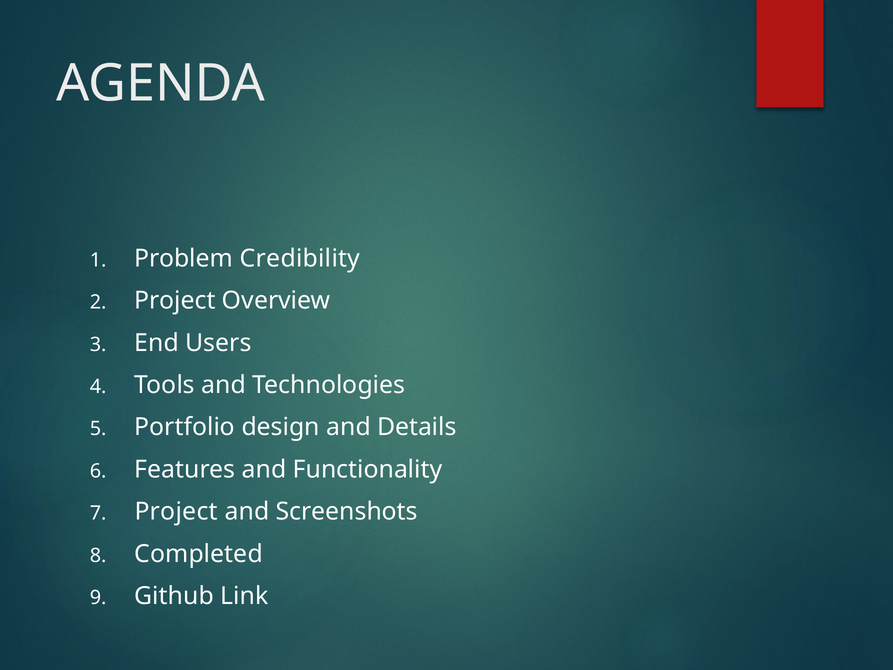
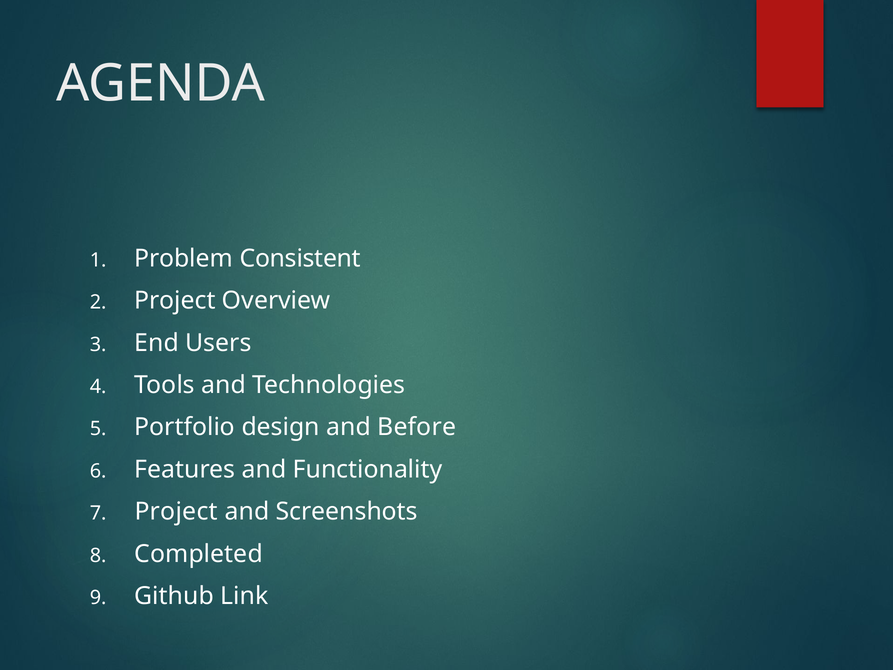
Credibility: Credibility -> Consistent (300, 258)
Details: Details -> Before (417, 427)
